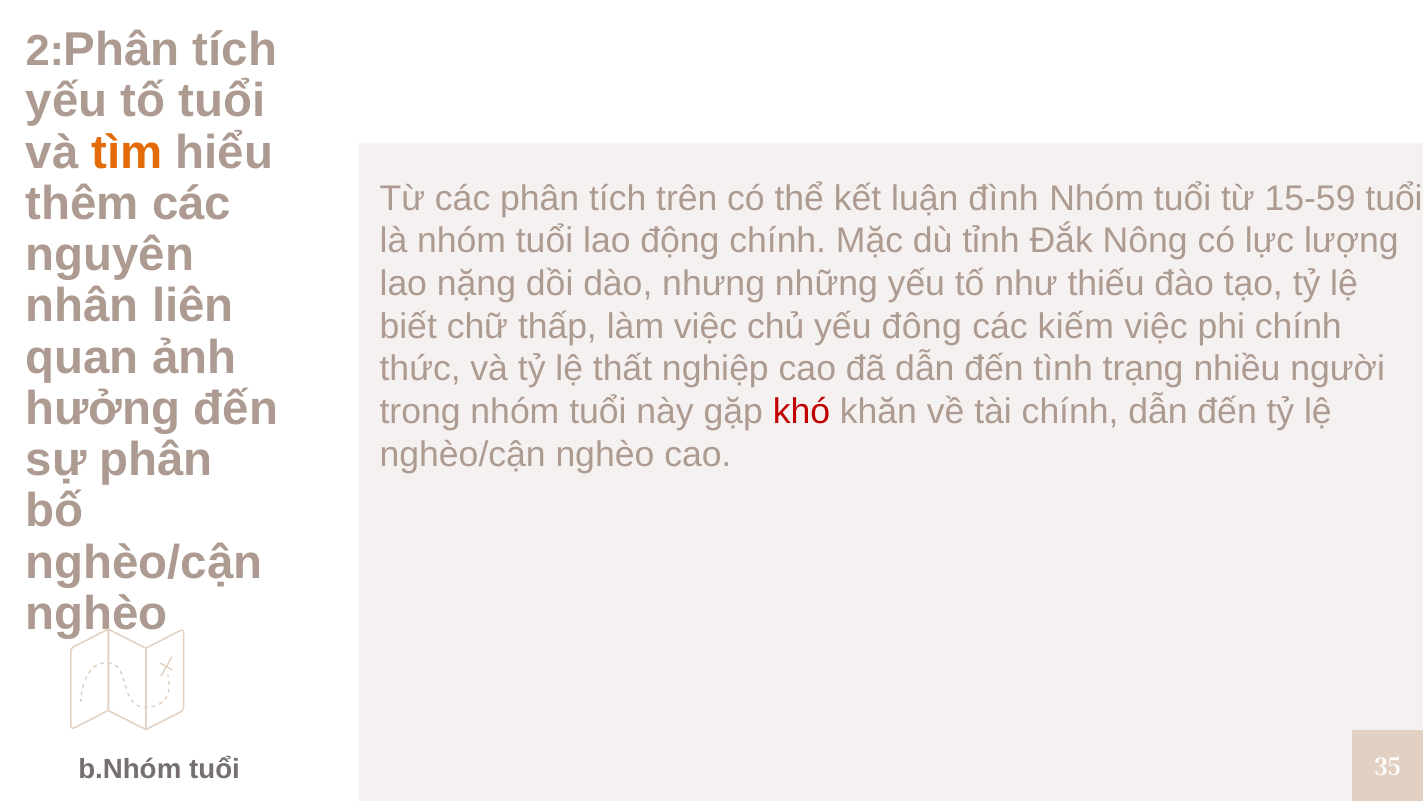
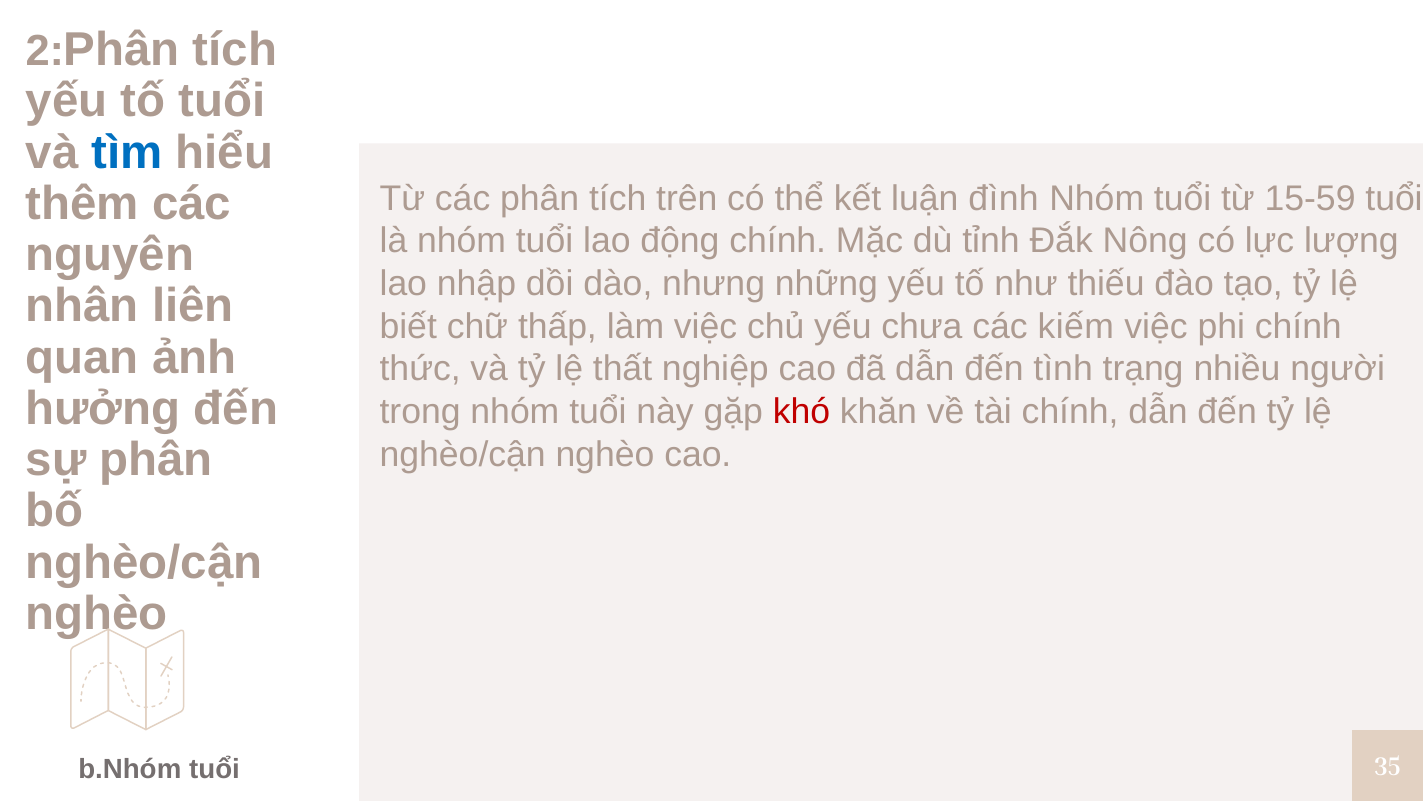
tìm colour: orange -> blue (127, 152)
nặng: nặng -> nhập (476, 284)
đông: đông -> chưa (922, 326)
